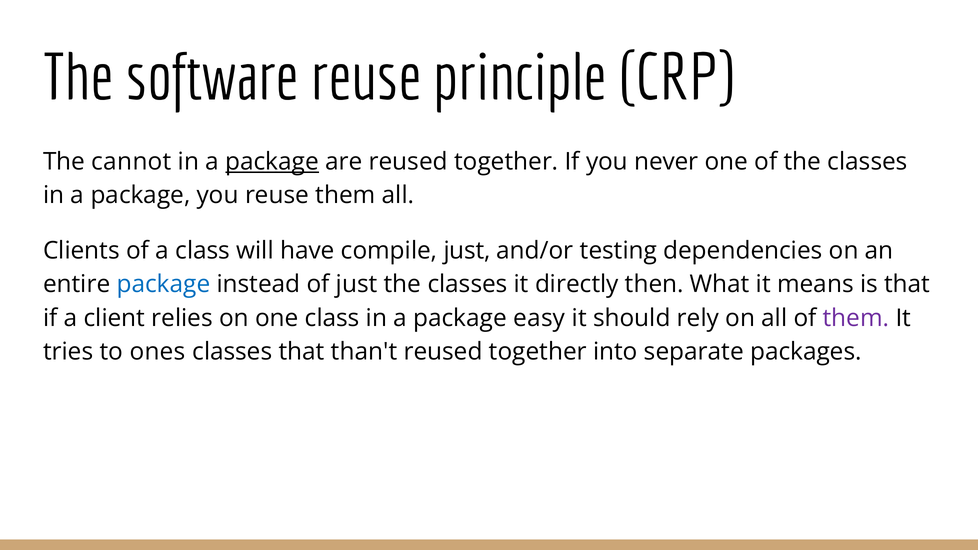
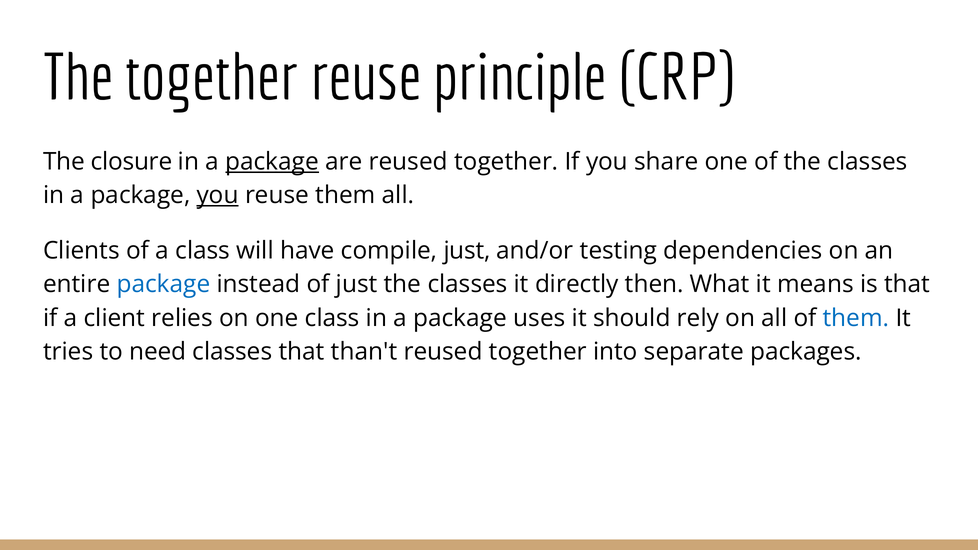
The software: software -> together (212, 78)
cannot: cannot -> closure (132, 162)
never: never -> share (666, 162)
you underline: none -> present (218, 195)
easy: easy -> uses (539, 318)
them colour: purple -> blue (856, 318)
ones: ones -> need (158, 352)
